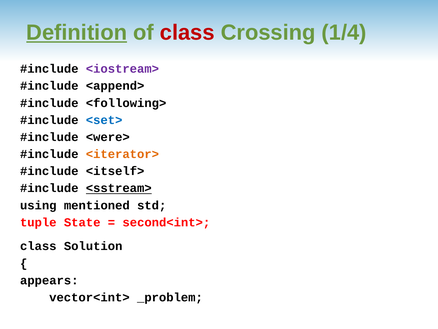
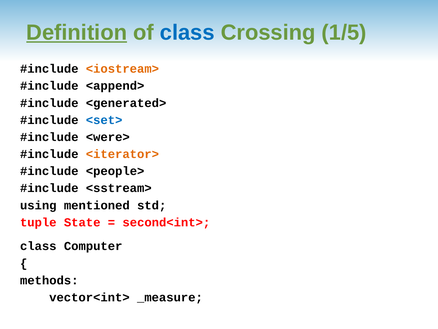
class colour: red -> blue (187, 33)
1/4: 1/4 -> 1/5 (344, 33)
<iostream> colour: purple -> orange (122, 69)
<following>: <following> -> <generated> (126, 103)
<itself>: <itself> -> <people> (115, 171)
<sstream> underline: present -> none (119, 188)
Solution: Solution -> Computer (93, 246)
appears: appears -> methods (49, 280)
_problem: _problem -> _measure (170, 297)
